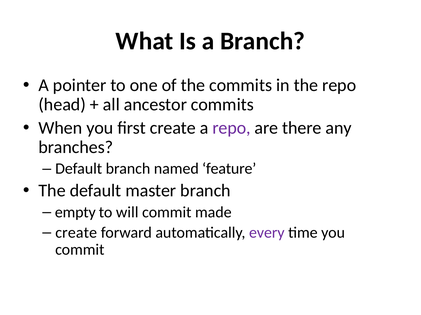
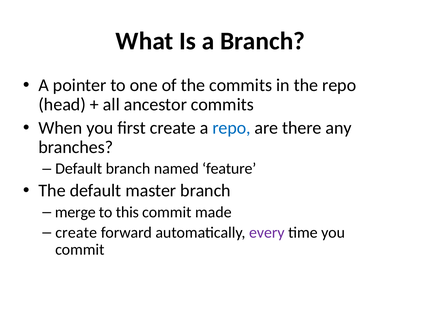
repo colour: purple -> blue (231, 128)
empty: empty -> merge (75, 213)
will: will -> this (127, 213)
